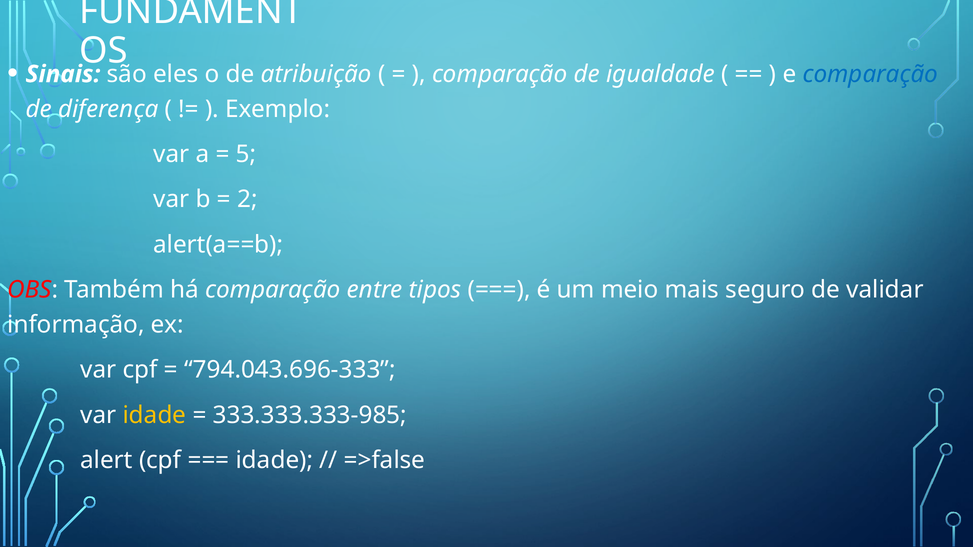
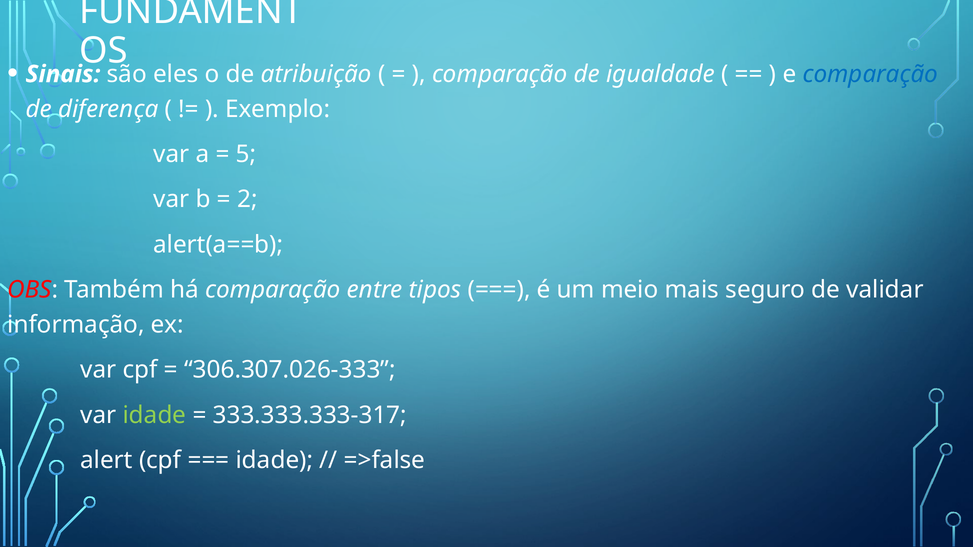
794.043.696-333: 794.043.696-333 -> 306.307.026-333 (290, 370)
idade colour: yellow -> light green (154, 415)
333.333.333-985: 333.333.333-985 -> 333.333.333-317 (310, 415)
